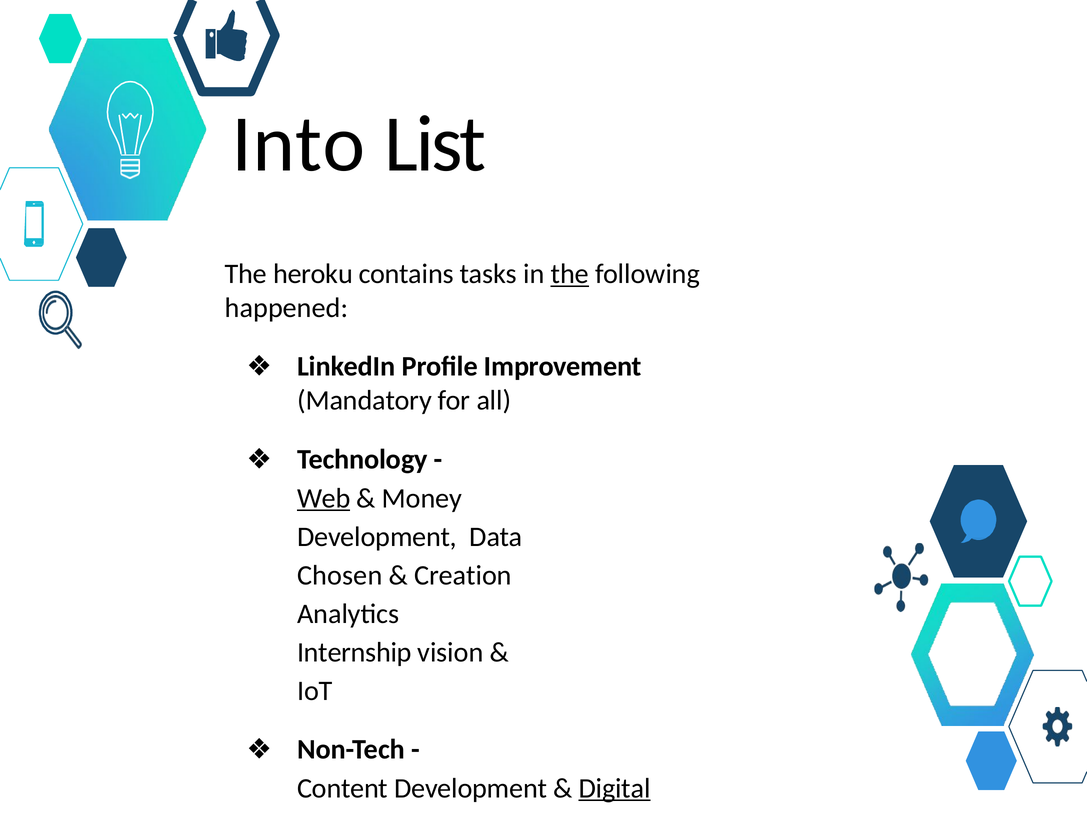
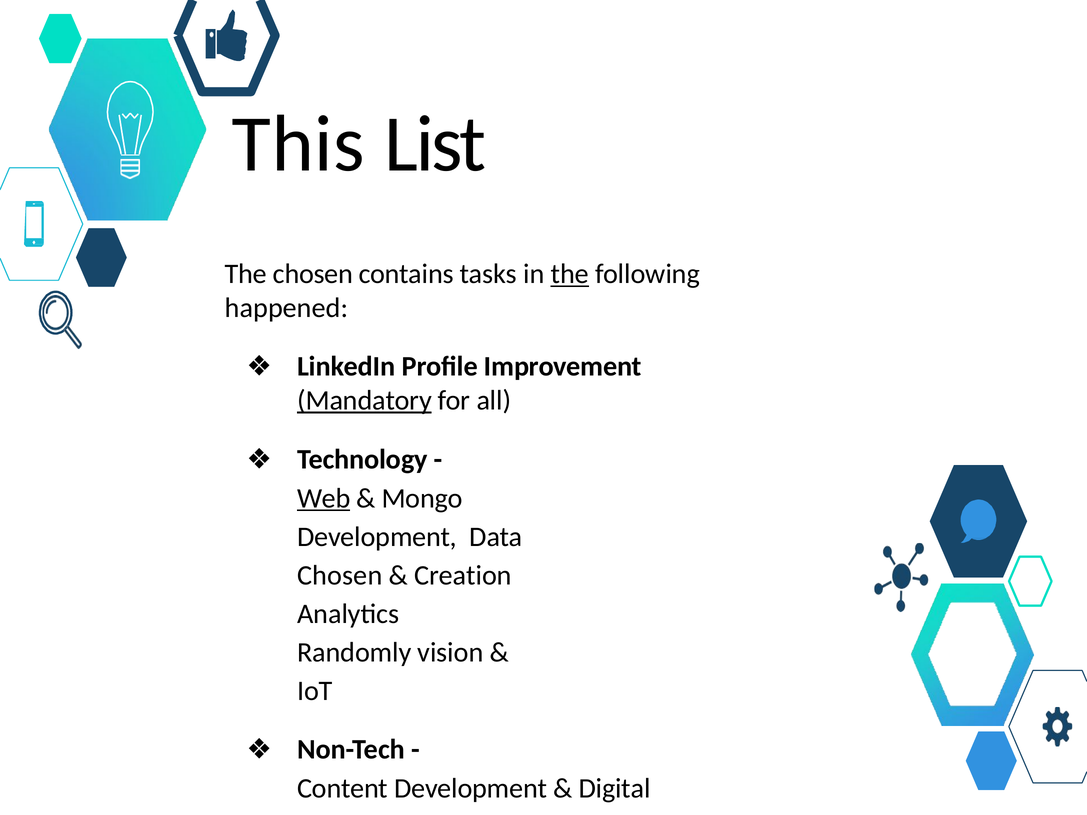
Into: Into -> This (298, 144)
The heroku: heroku -> chosen (313, 274)
Mandatory underline: none -> present (365, 401)
Money: Money -> Mongo (422, 498)
Internship: Internship -> Randomly (354, 652)
Digital underline: present -> none (615, 788)
